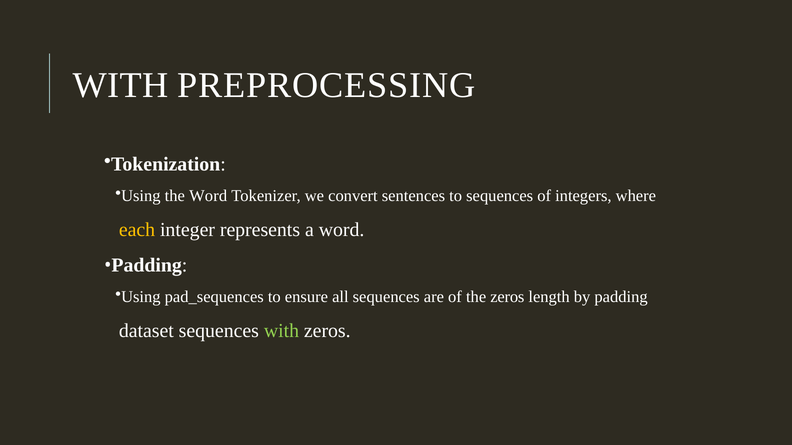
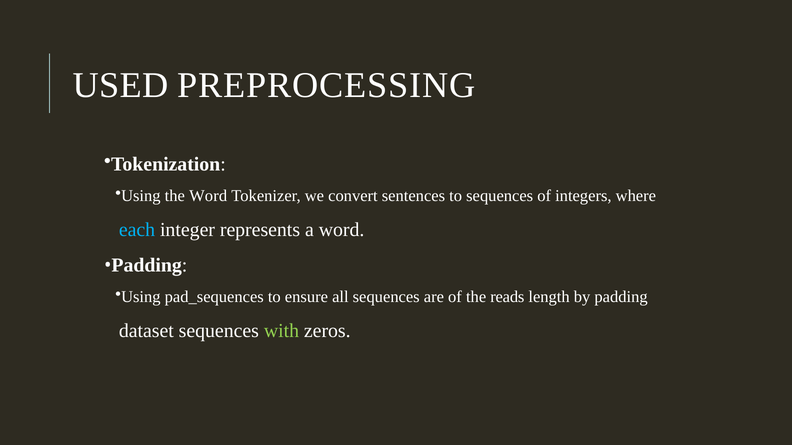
WITH: WITH -> USED (120, 85)
each colour: yellow -> light blue (137, 230)
the zeros: zeros -> reads (507, 297)
